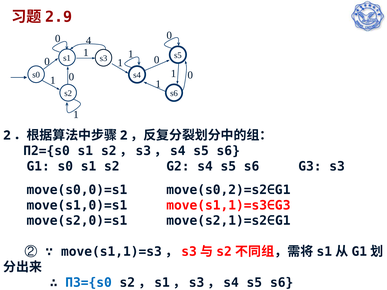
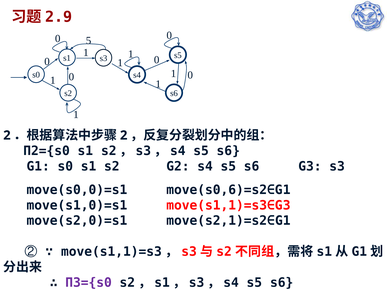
4: 4 -> 5 (89, 41)
move(s0,2)=s2∈G1: move(s0,2)=s2∈G1 -> move(s0,6)=s2∈G1 (228, 190)
Π3={s0 colour: blue -> purple (89, 283)
